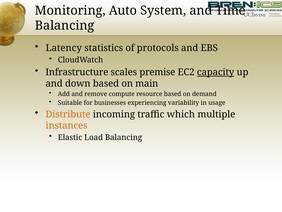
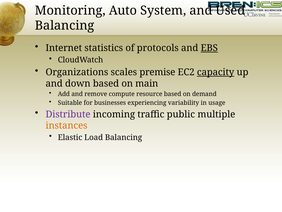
Time: Time -> Used (230, 10)
Latency: Latency -> Internet (64, 48)
EBS underline: none -> present (209, 48)
Infrastructure: Infrastructure -> Organizations (77, 72)
Distribute colour: orange -> purple (68, 114)
which: which -> public (181, 114)
